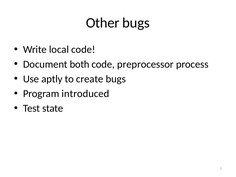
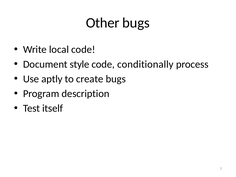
both: both -> style (80, 64)
preprocessor: preprocessor -> conditionally (145, 64)
introduced: introduced -> description (86, 94)
state: state -> itself (53, 108)
